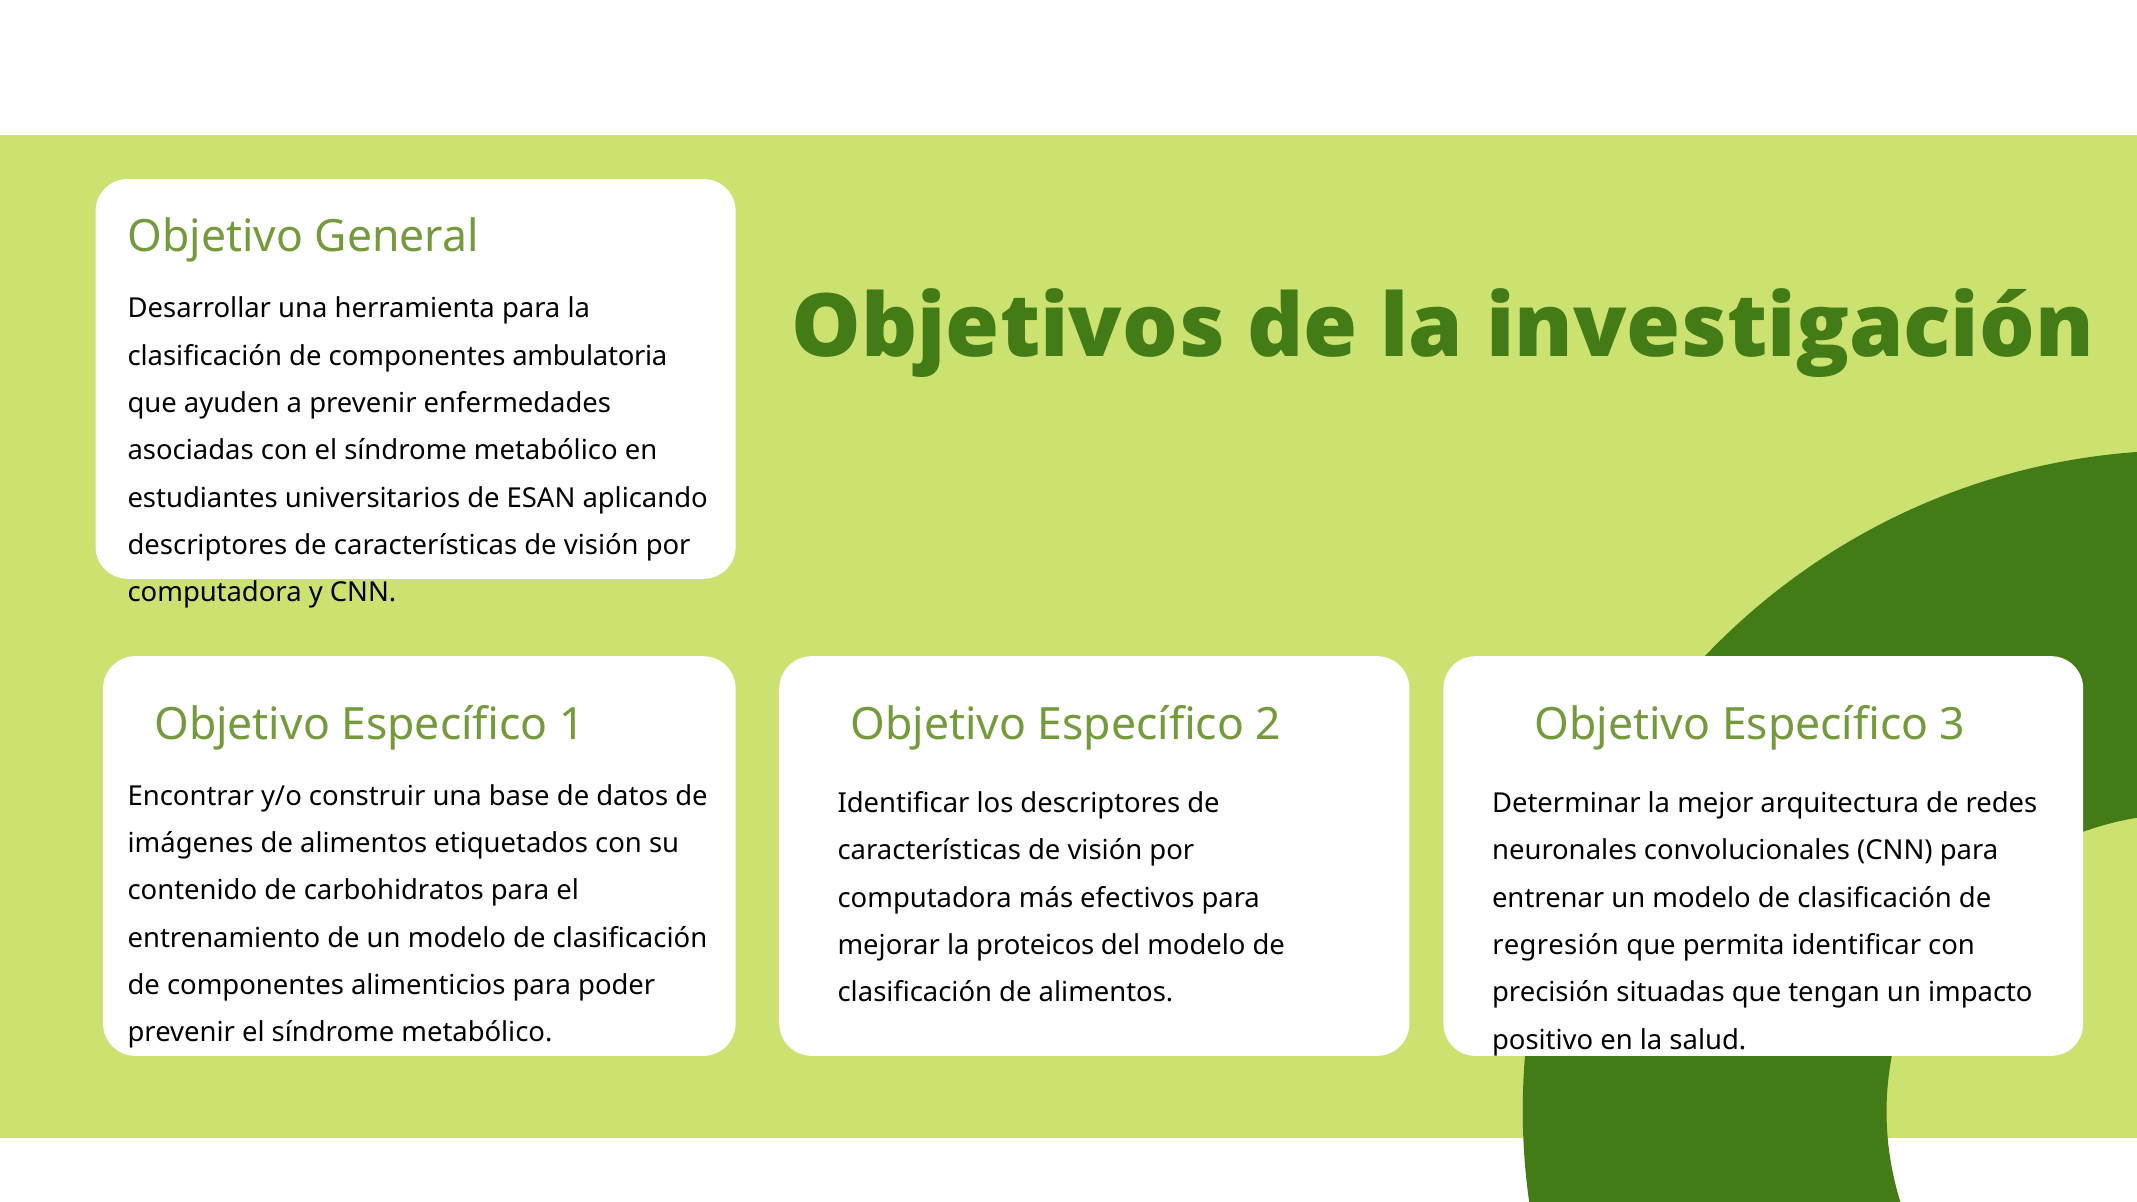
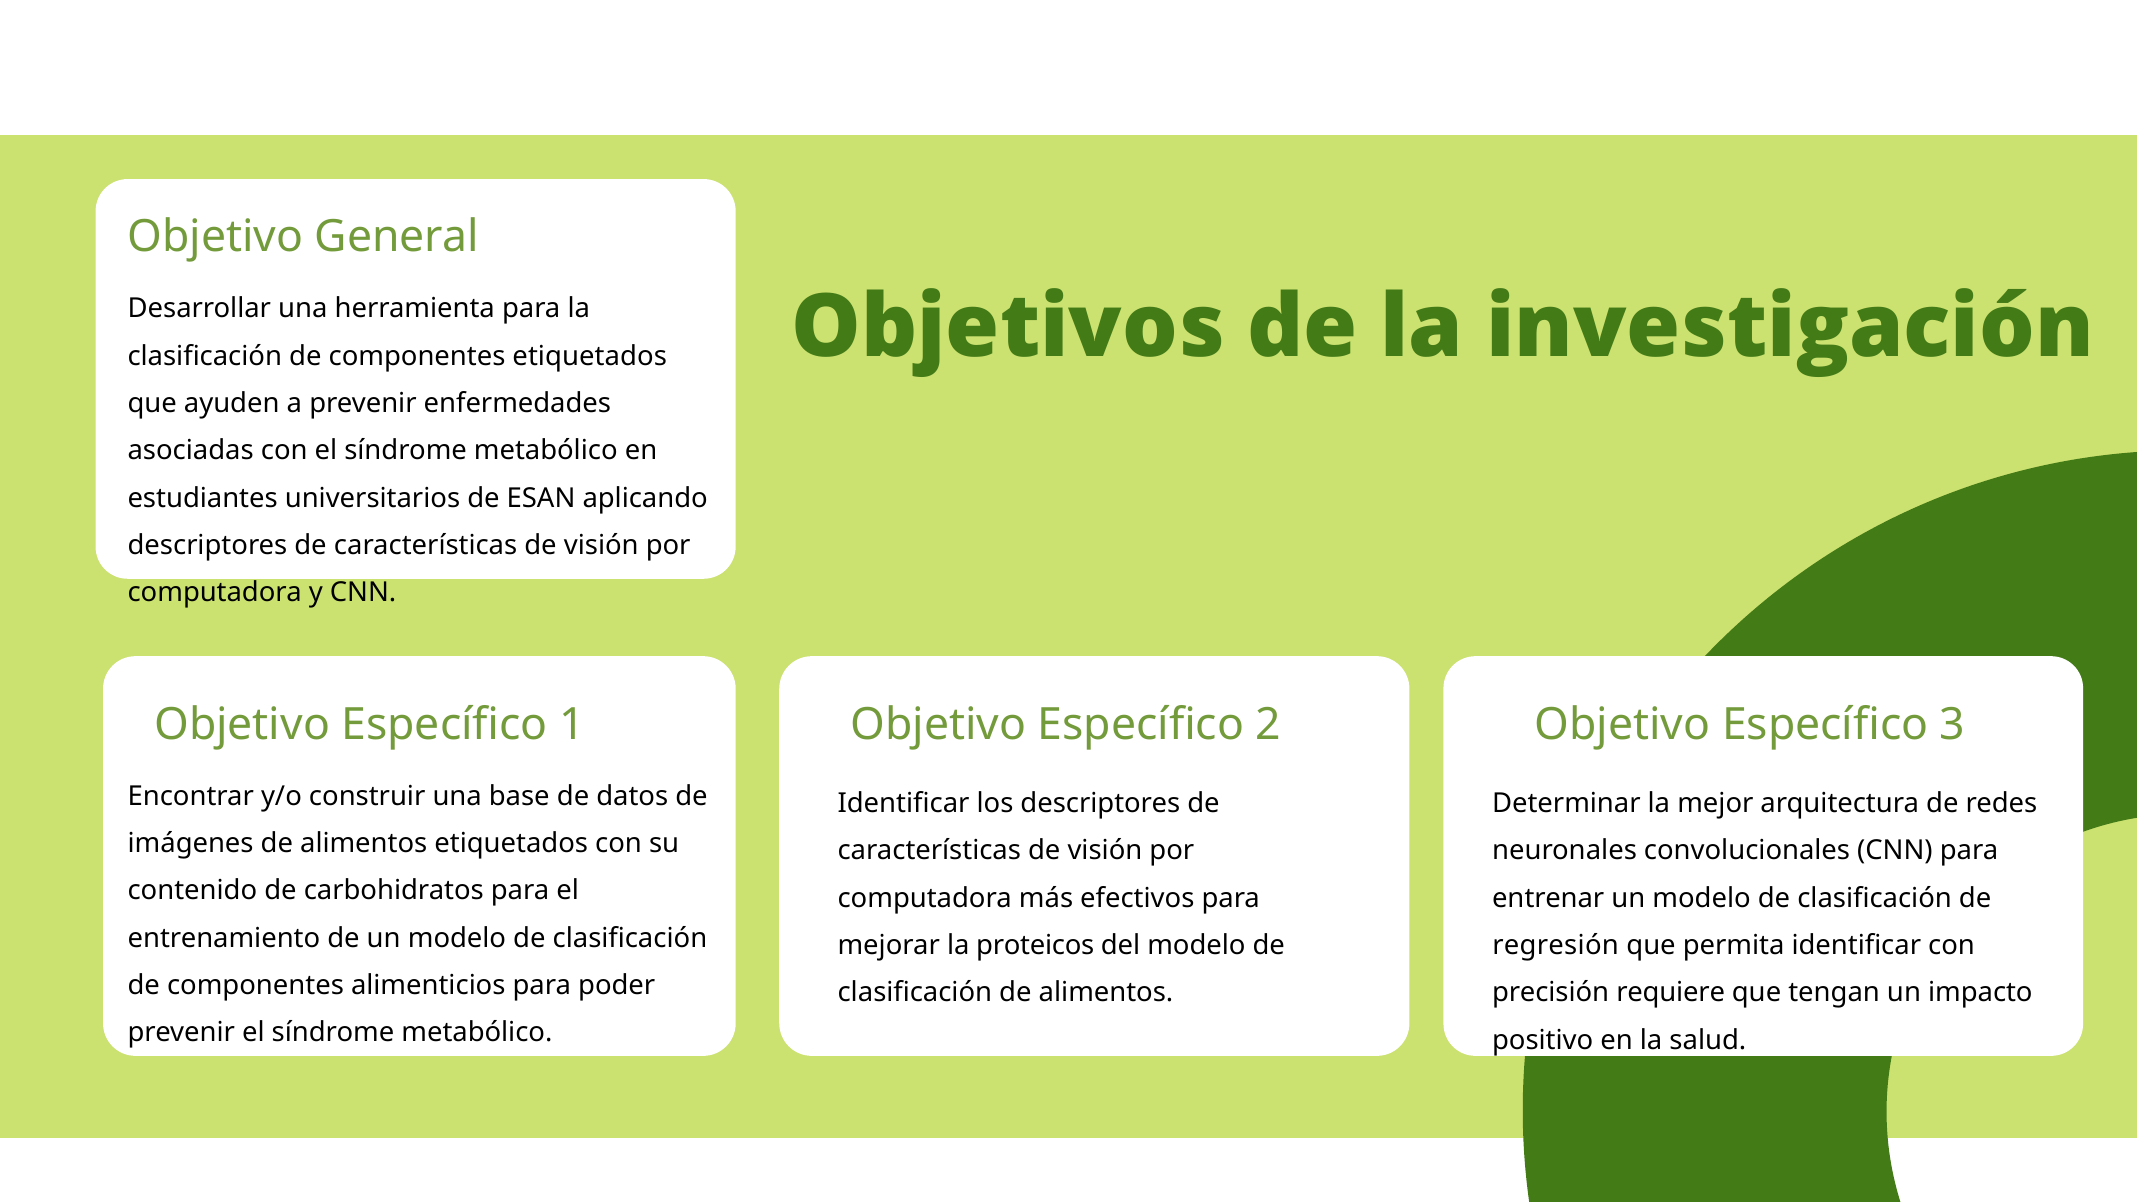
componentes ambulatoria: ambulatoria -> etiquetados (590, 356)
situadas: situadas -> requiere (1671, 993)
